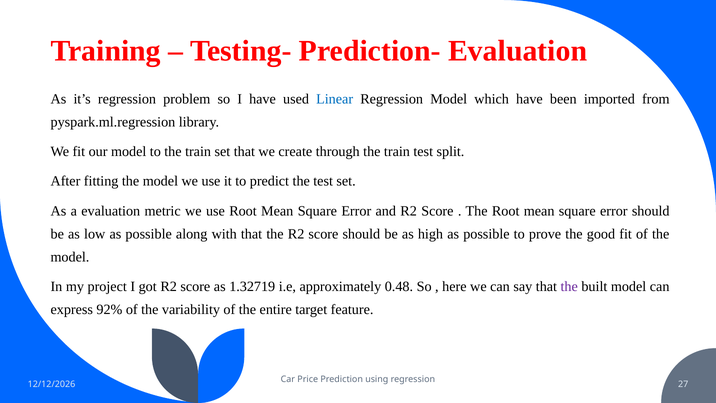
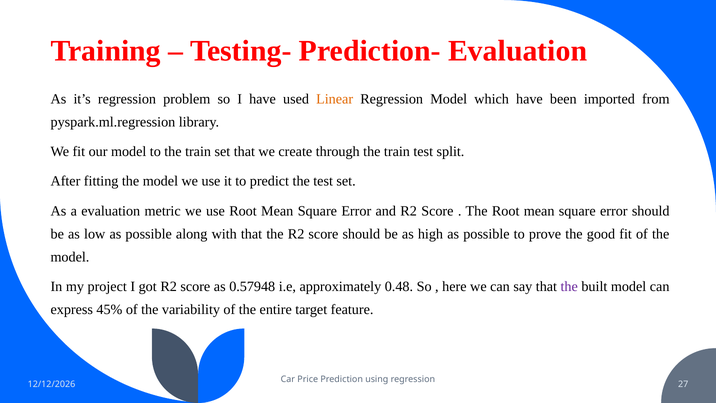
Linear colour: blue -> orange (335, 99)
1.32719: 1.32719 -> 0.57948 (252, 286)
92%: 92% -> 45% (109, 309)
